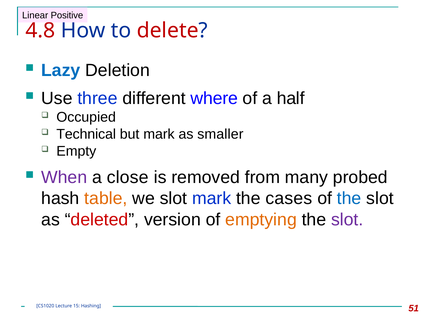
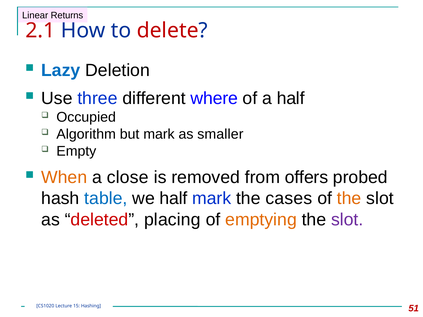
Positive: Positive -> Returns (67, 15)
4.8: 4.8 -> 2.1 (40, 30)
Technical: Technical -> Algorithm (86, 134)
When colour: purple -> orange (64, 177)
many: many -> offers (307, 177)
table colour: orange -> blue (106, 199)
we slot: slot -> half (174, 199)
the colour: blue -> orange (349, 199)
version: version -> placing (172, 220)
